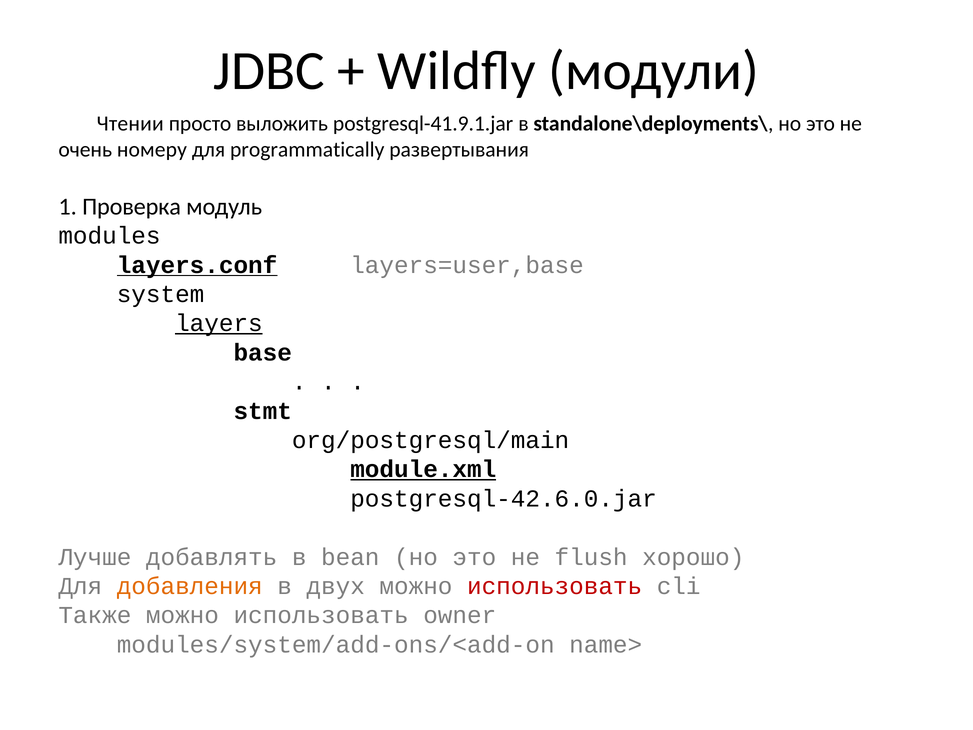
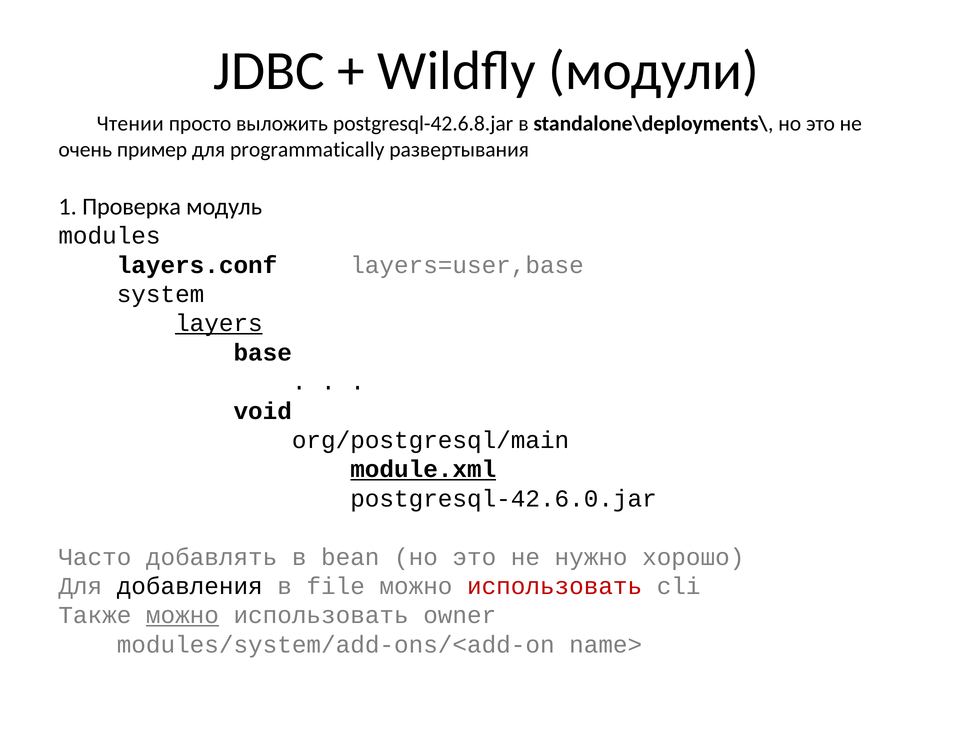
postgresql-41.9.1.jar: postgresql-41.9.1.jar -> postgresql-42.6.8.jar (423, 124)
номеру: номеру -> пример (152, 150)
layers.conf underline: present -> none (197, 265)
stmt: stmt -> void (263, 411)
Лучше: Лучше -> Часто (95, 557)
flush: flush -> нужно (591, 557)
добавления colour: orange -> black (190, 586)
двух: двух -> file (336, 586)
можно underline: none -> present (182, 615)
